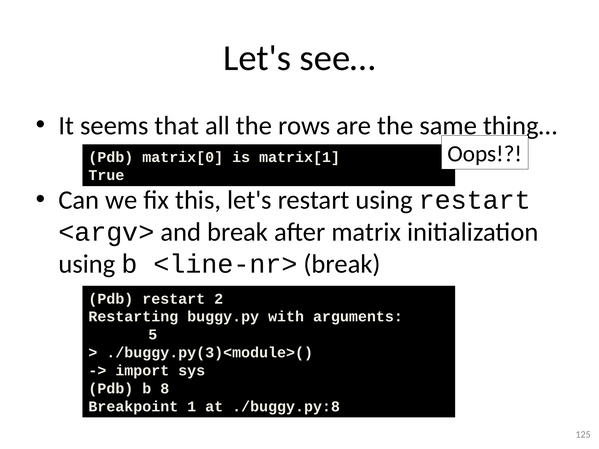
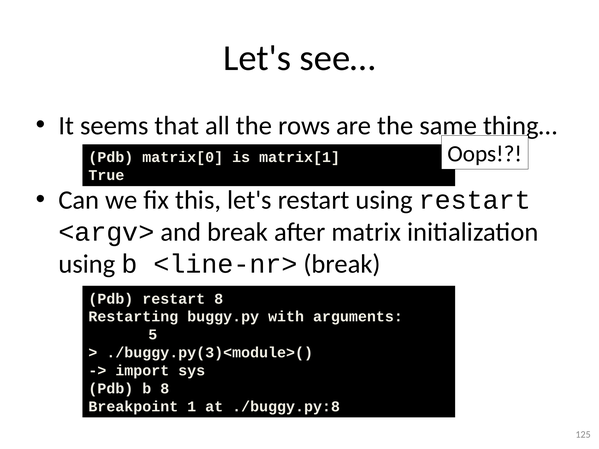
restart 2: 2 -> 8 (219, 299)
